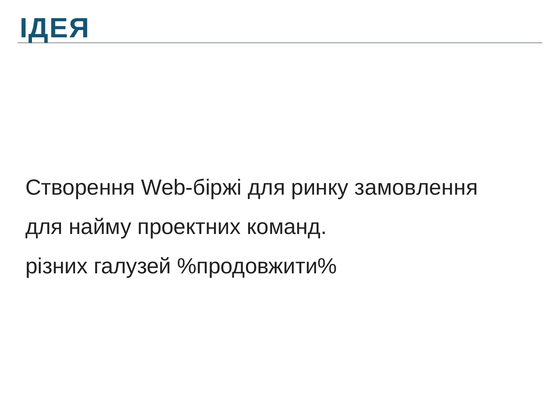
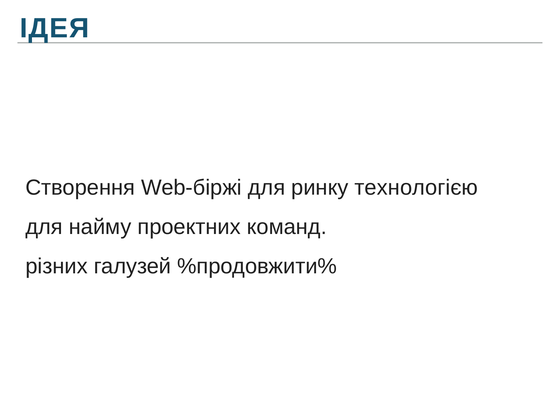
замовлення: замовлення -> технологією (416, 188)
